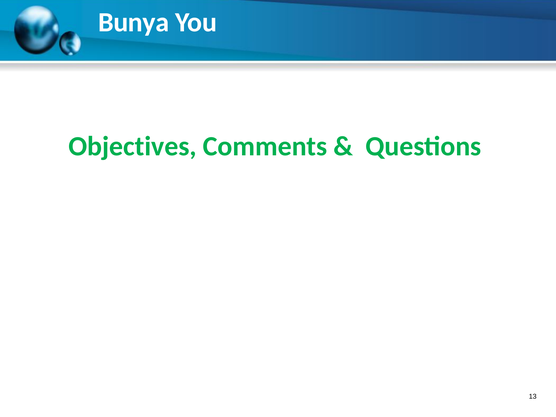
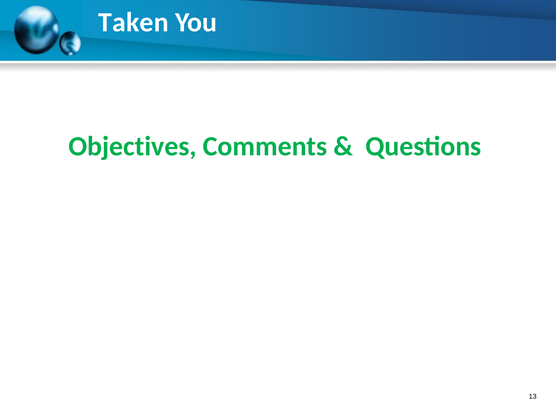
Bunya: Bunya -> Taken (133, 22)
